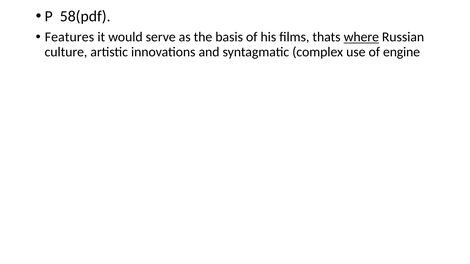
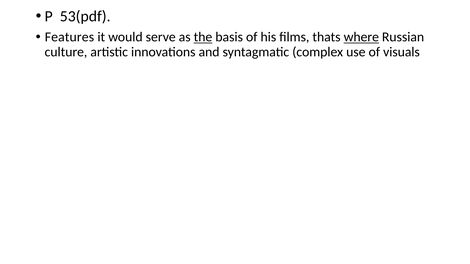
58(pdf: 58(pdf -> 53(pdf (85, 16)
the underline: none -> present (203, 37)
engine: engine -> visuals (401, 52)
